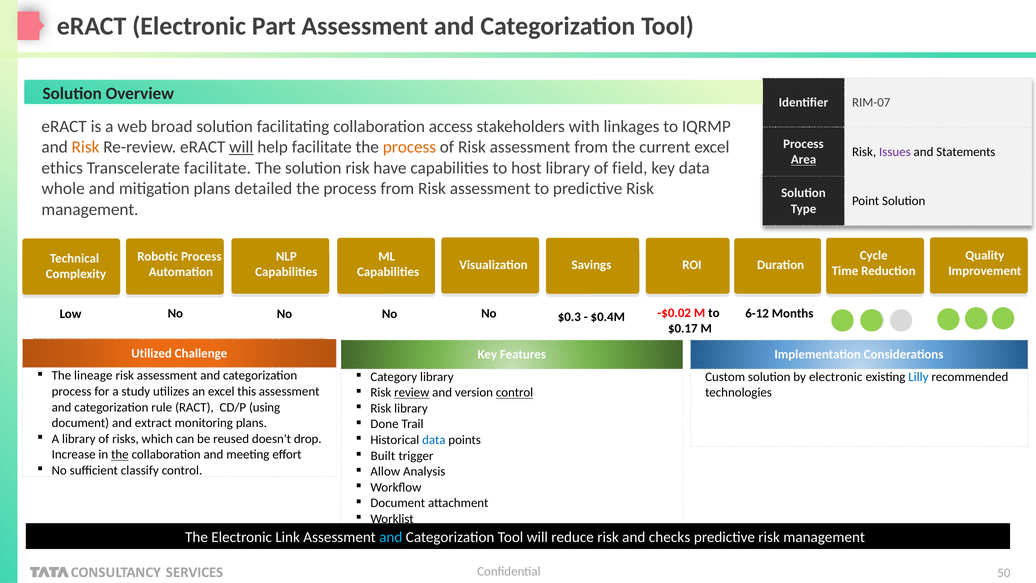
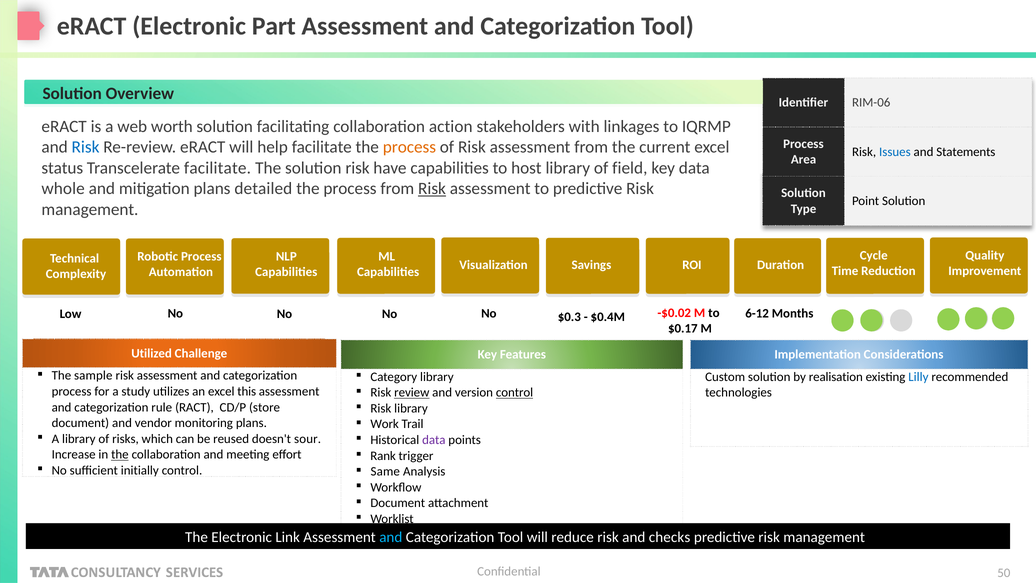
RIM-07: RIM-07 -> RIM-06 (871, 103)
broad: broad -> worth (172, 127)
access: access -> action (451, 127)
Risk colour: orange -> blue (86, 147)
will underline: present -> none (241, 147)
Issues colour: purple -> blue (895, 152)
Area underline: present -> none (804, 160)
ethics: ethics -> status (62, 168)
Risk underline: none -> present (432, 189)
lineage: lineage -> sample (93, 376)
by electronic: electronic -> realisation (836, 377)
using: using -> store (265, 407)
extract: extract -> vendor (153, 423)
Done: Done -> Work (385, 424)
drop: drop -> sour (308, 439)
data colour: blue -> purple (434, 440)
Built: Built -> Rank (383, 456)
classify: classify -> initially (140, 470)
Allow: Allow -> Same (385, 471)
